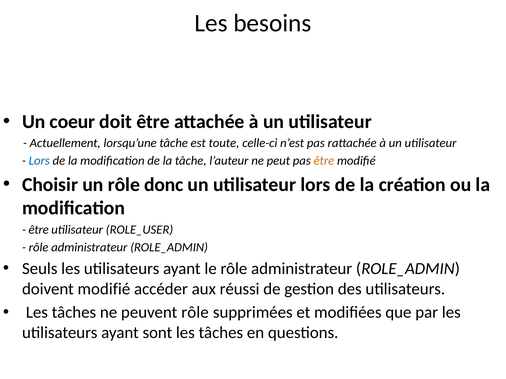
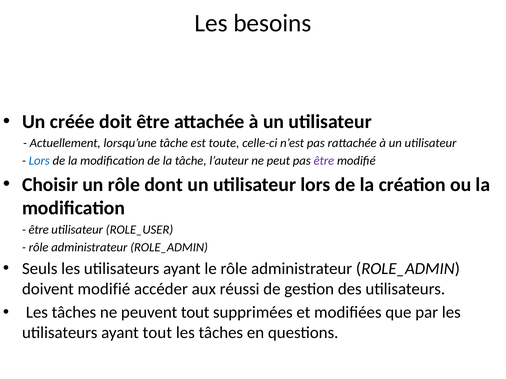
coeur: coeur -> créée (72, 122)
être colour: orange -> purple (324, 161)
donc: donc -> dont (164, 185)
peuvent rôle: rôle -> tout (195, 313)
ayant sont: sont -> tout (157, 333)
